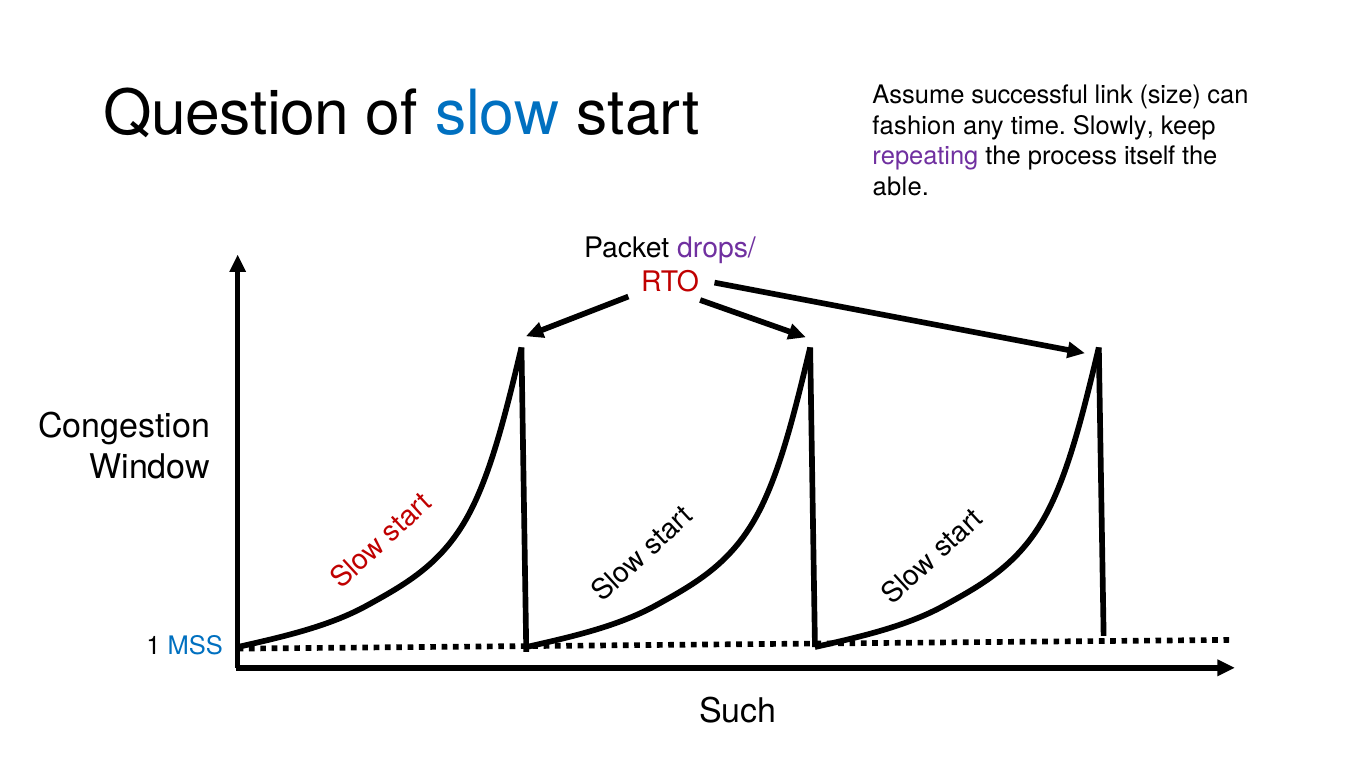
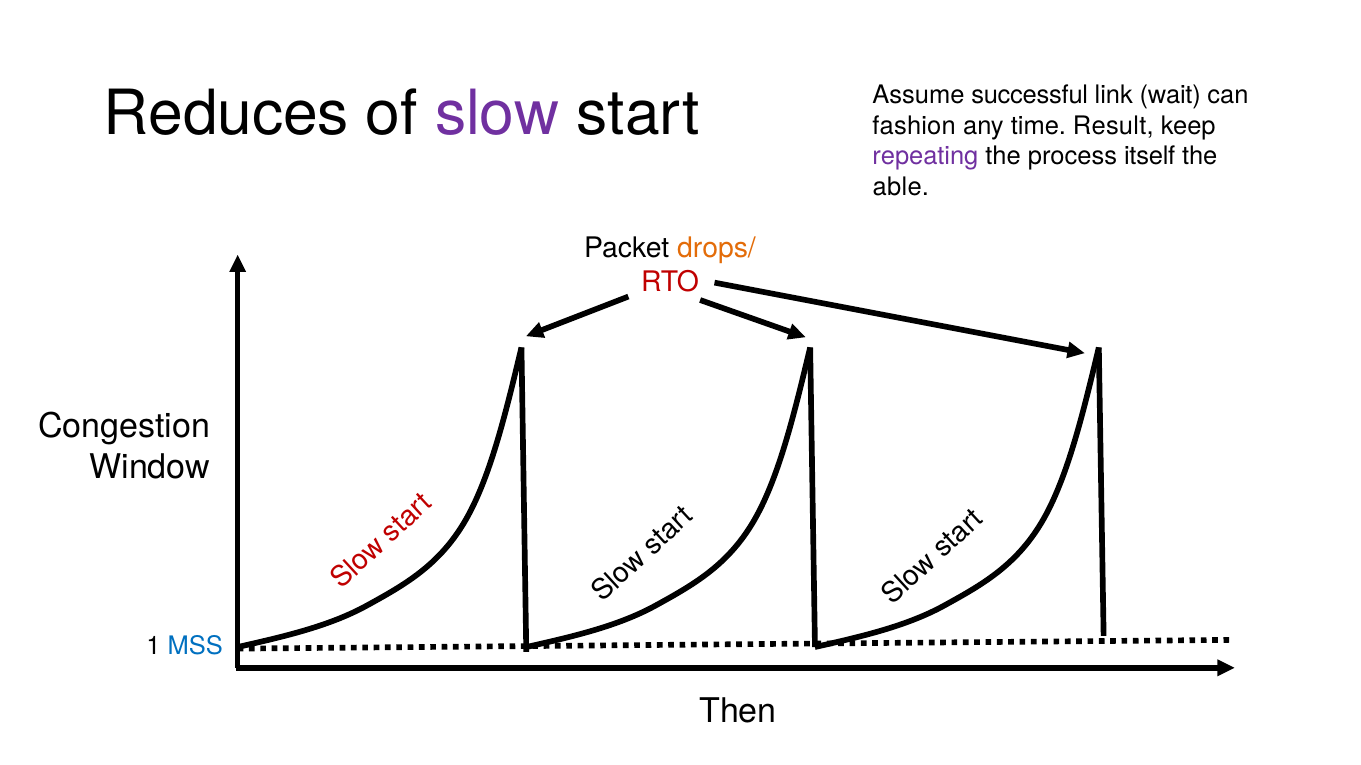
size: size -> wait (1170, 95)
Question: Question -> Reduces (226, 114)
slow colour: blue -> purple (497, 114)
Slowly: Slowly -> Result (1113, 126)
drops/ colour: purple -> orange (716, 249)
Such: Such -> Then (738, 712)
